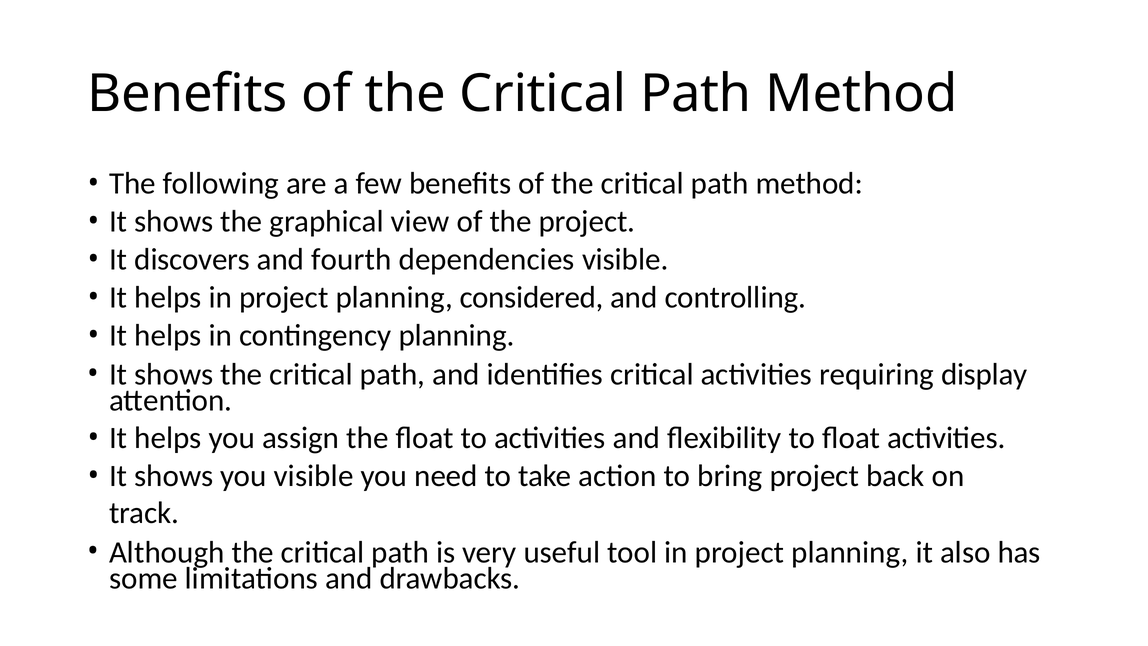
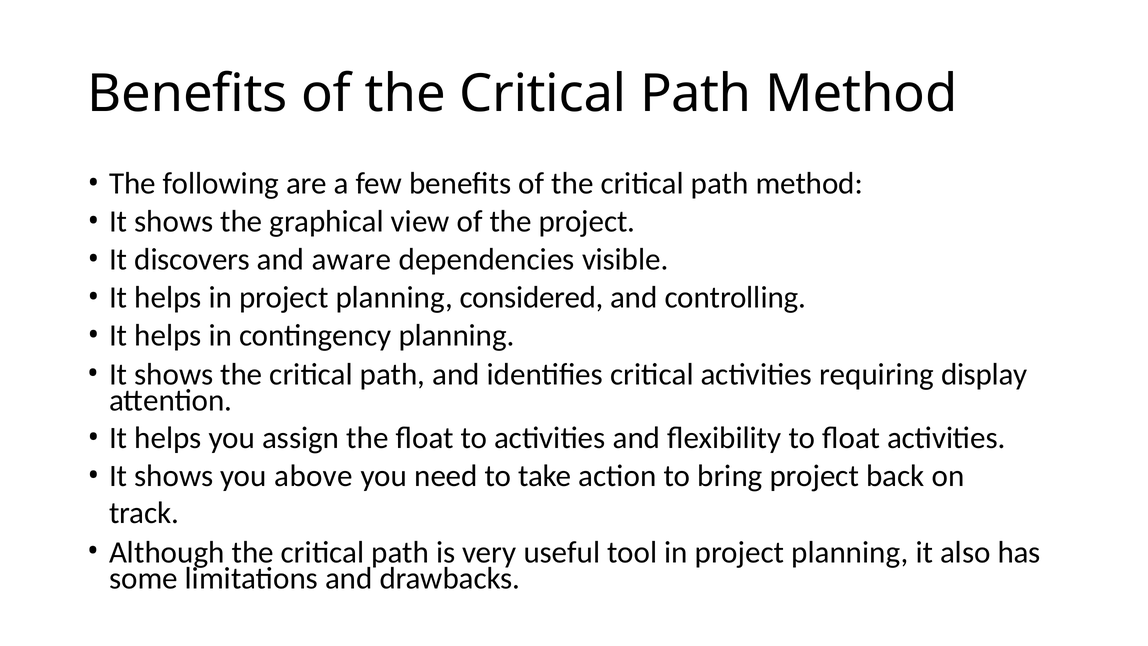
fourth: fourth -> aware (351, 259)
you visible: visible -> above (313, 476)
